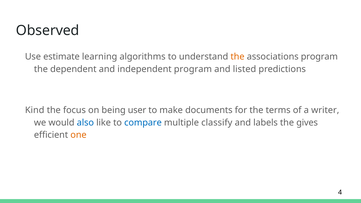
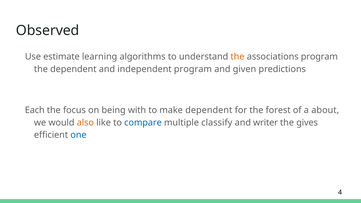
listed: listed -> given (245, 69)
Kind: Kind -> Each (35, 110)
user: user -> with (137, 110)
make documents: documents -> dependent (209, 110)
terms: terms -> forest (278, 110)
writer: writer -> about (325, 110)
also colour: blue -> orange (85, 123)
labels: labels -> writer (266, 123)
one colour: orange -> blue (78, 135)
